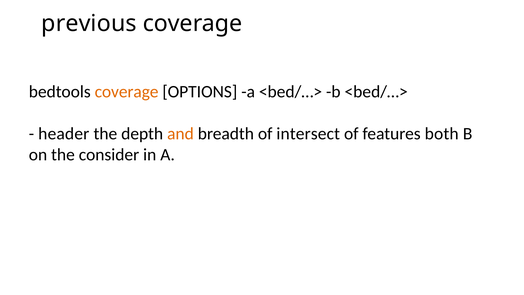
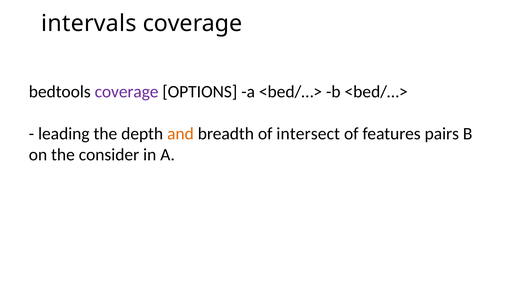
previous: previous -> intervals (89, 23)
coverage colour: orange -> purple (127, 92)
header: header -> leading (64, 134)
both: both -> pairs (442, 134)
